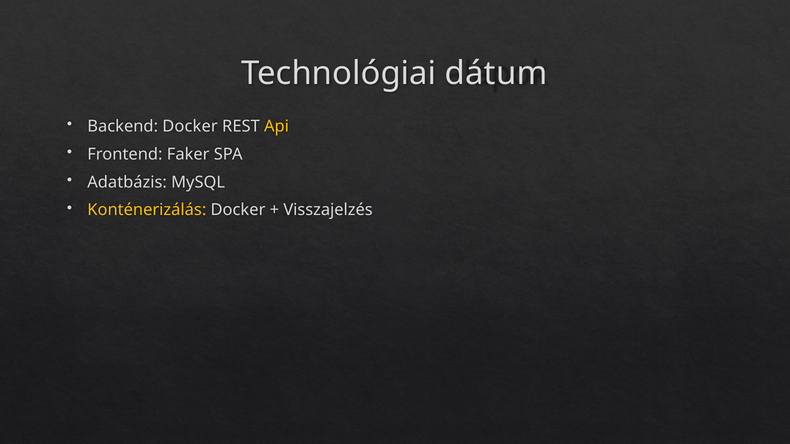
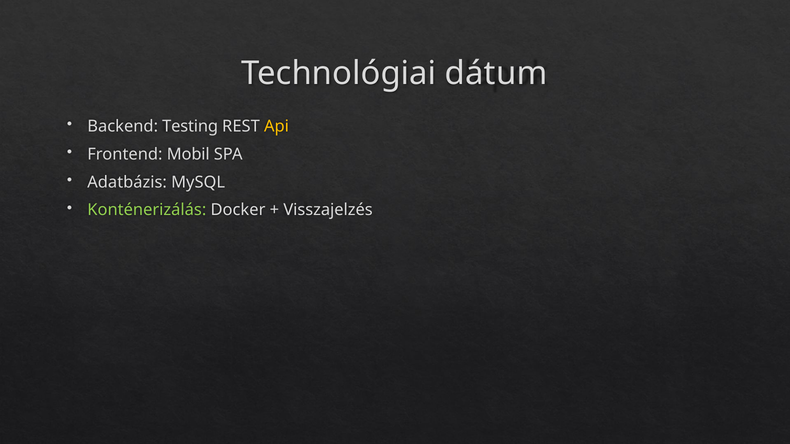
Backend Docker: Docker -> Testing (190, 126)
Faker: Faker -> Mobil (188, 154)
Konténerizálás colour: yellow -> light green (147, 210)
